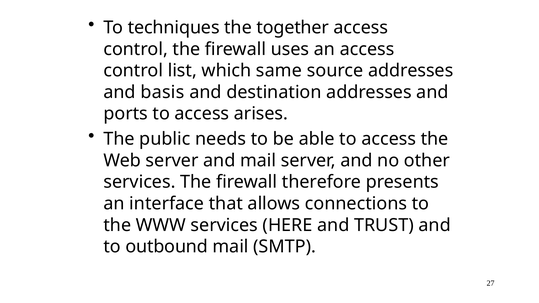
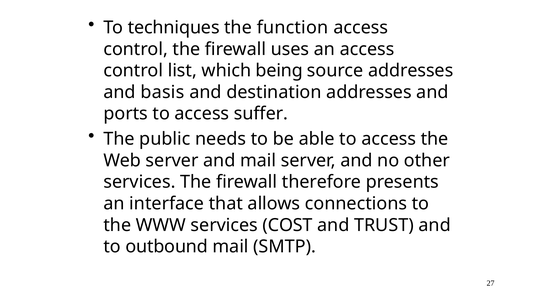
together: together -> function (293, 28)
same: same -> being (279, 71)
arises: arises -> suffer (261, 114)
HERE: HERE -> COST (288, 225)
